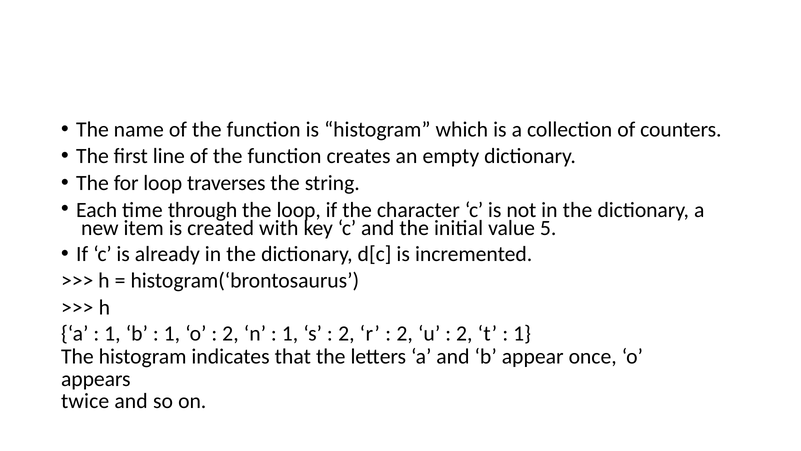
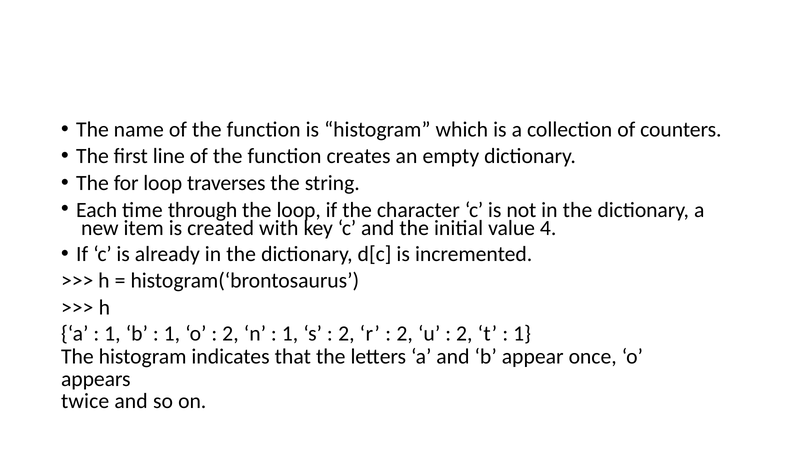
5: 5 -> 4 (548, 228)
